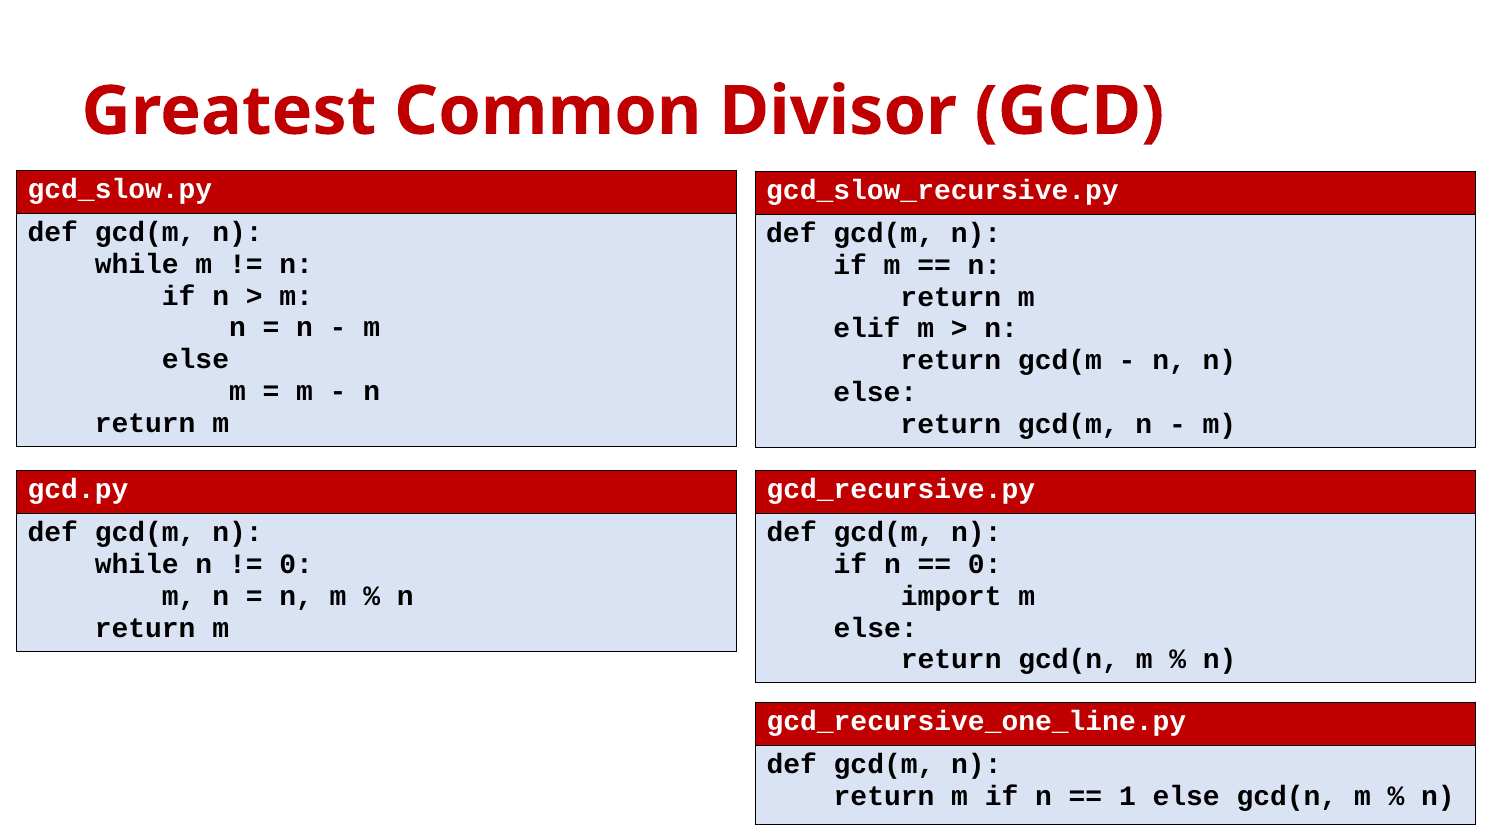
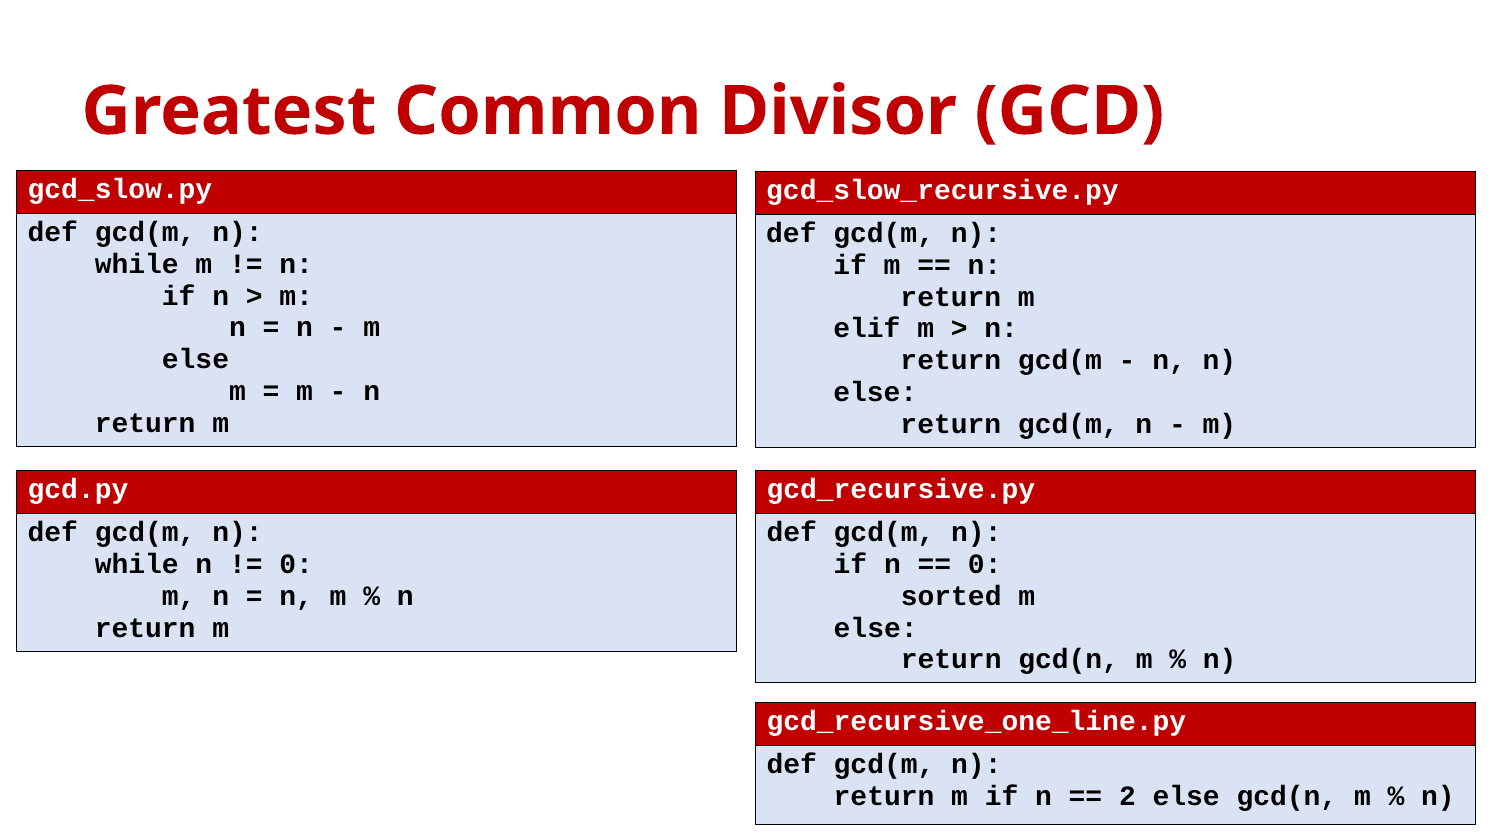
import: import -> sorted (951, 596)
1: 1 -> 2 (1127, 797)
